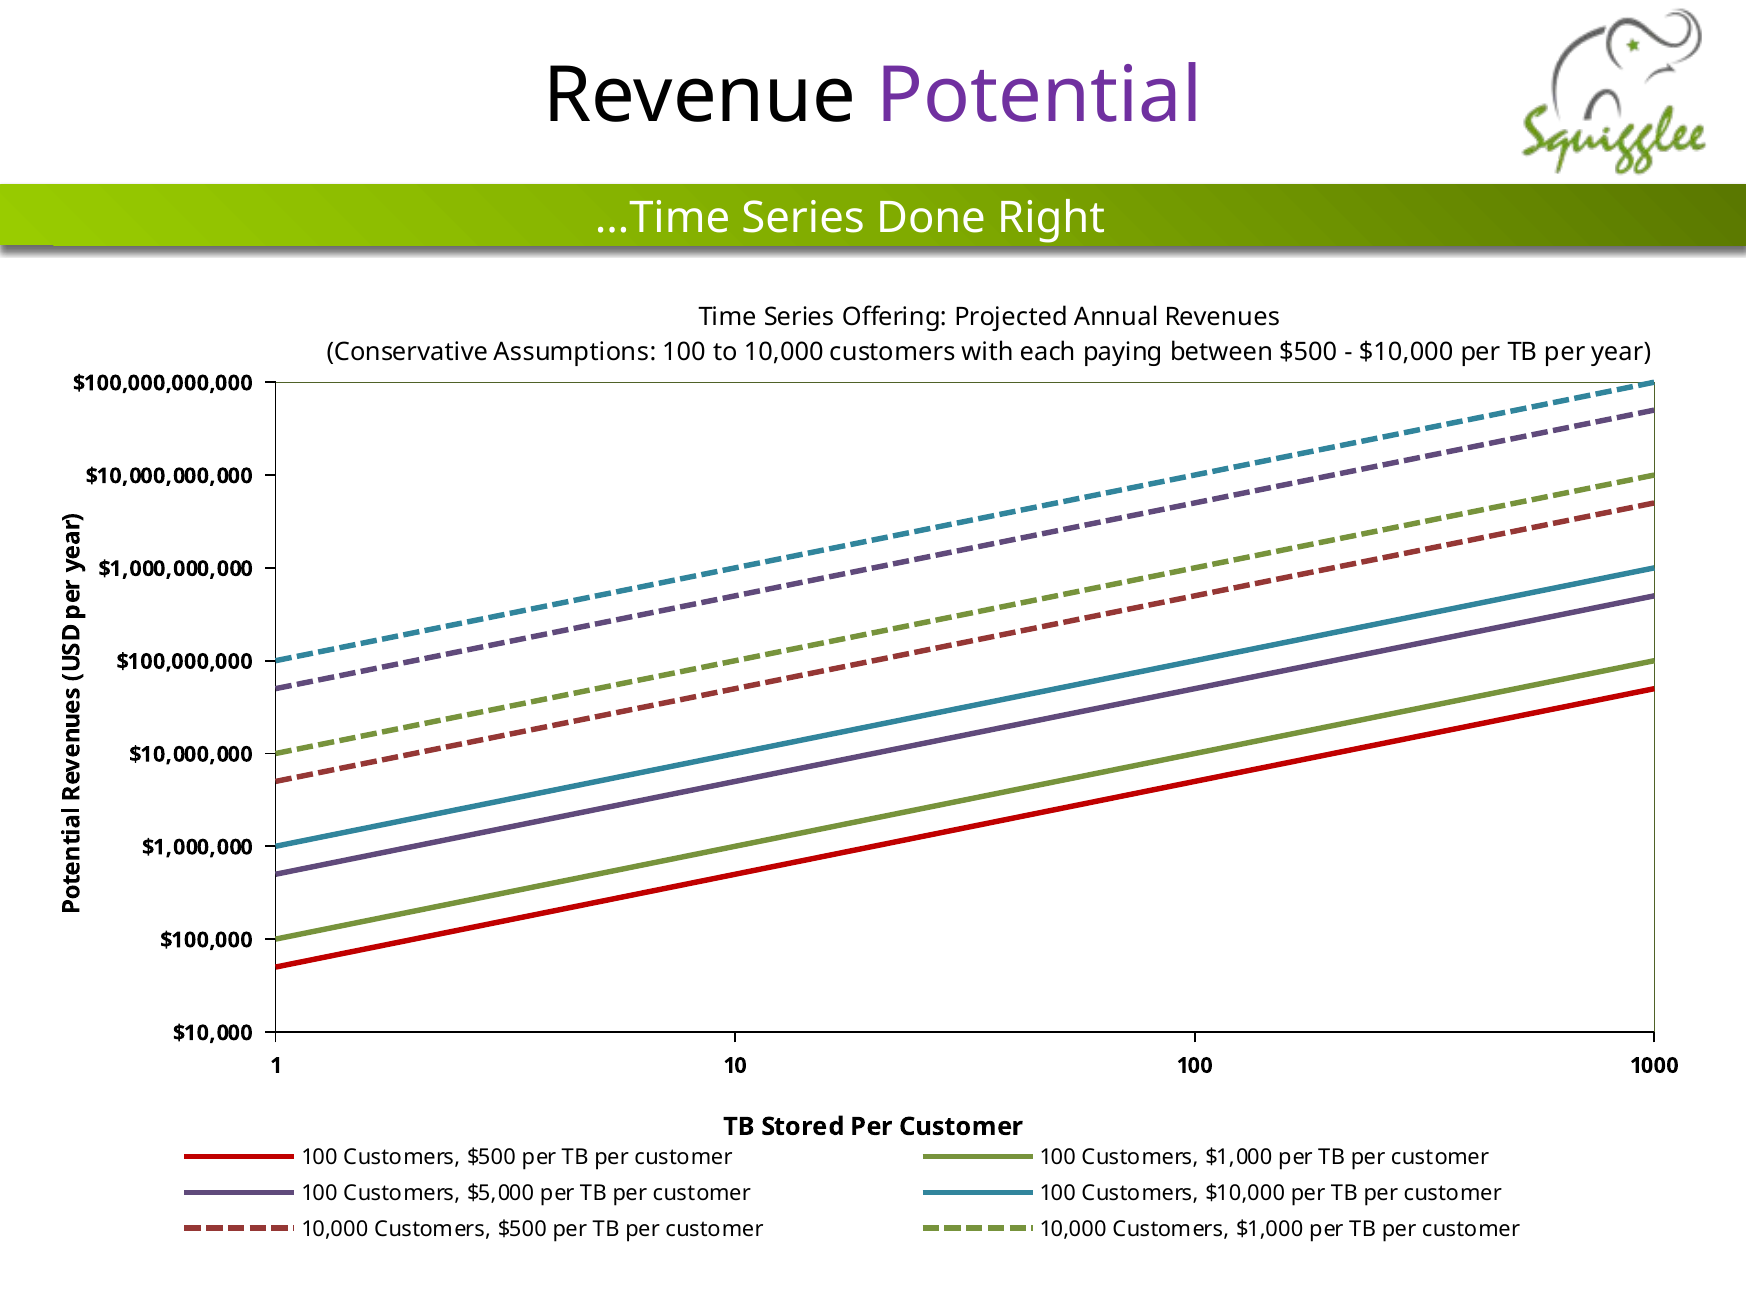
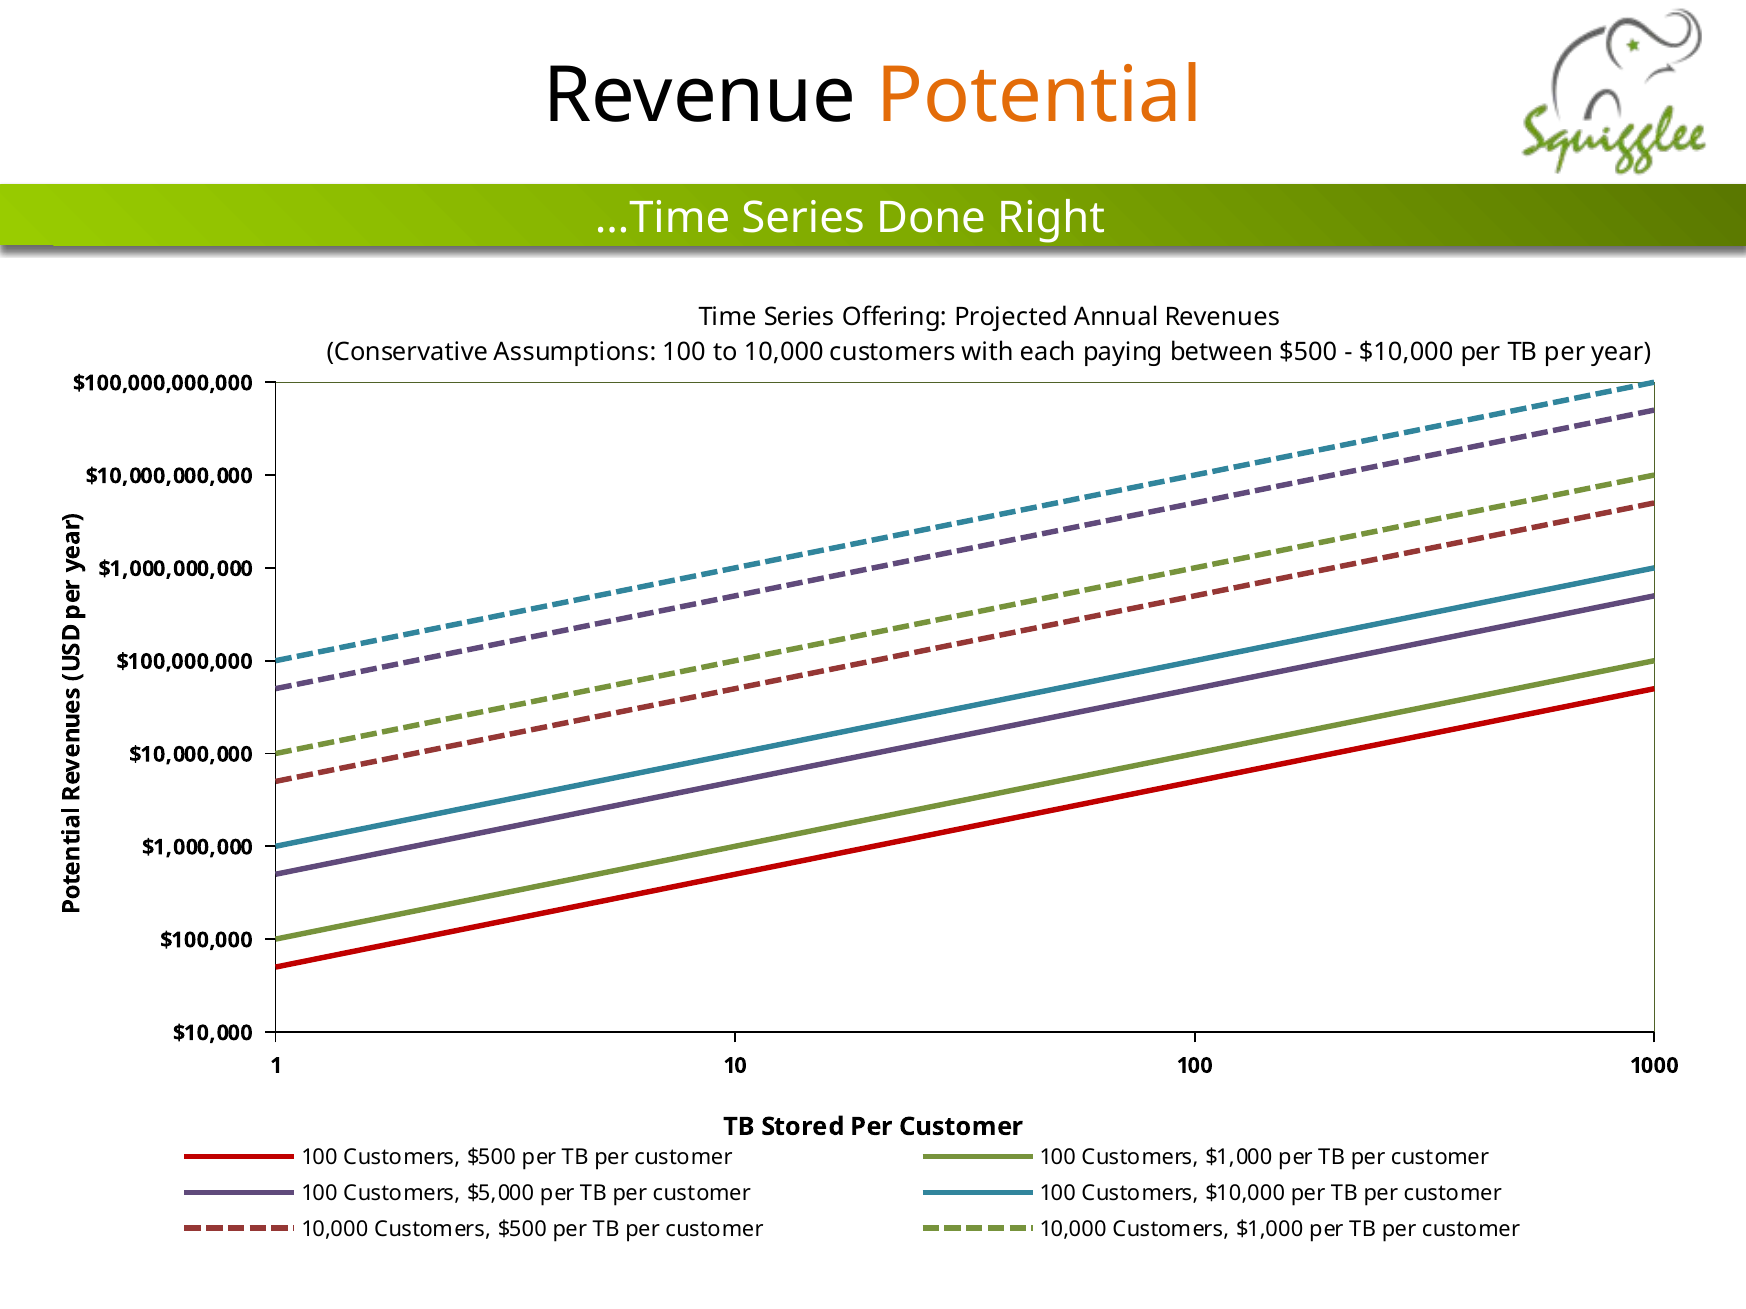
Potential colour: purple -> orange (1039, 96)
